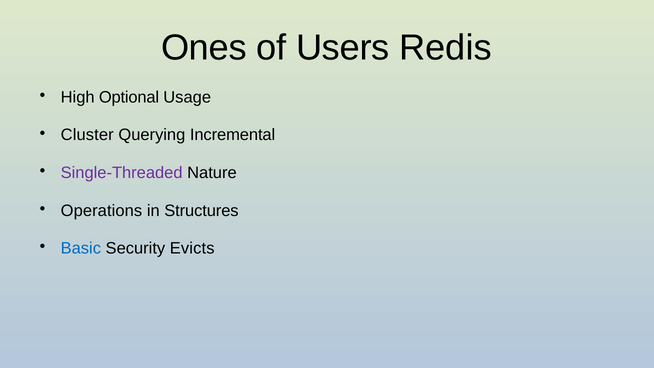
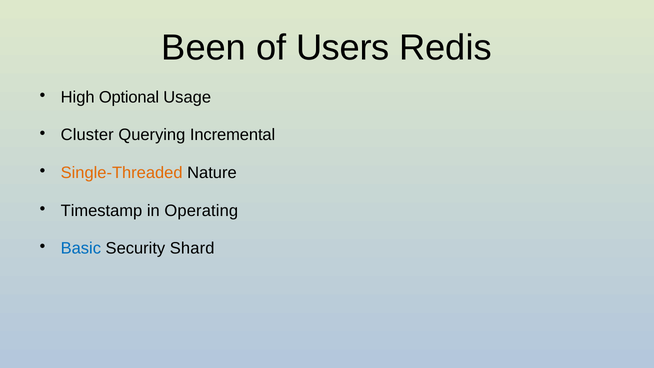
Ones: Ones -> Been (204, 48)
Single-Threaded colour: purple -> orange (122, 173)
Operations: Operations -> Timestamp (101, 211)
Structures: Structures -> Operating (201, 211)
Evicts: Evicts -> Shard (192, 248)
